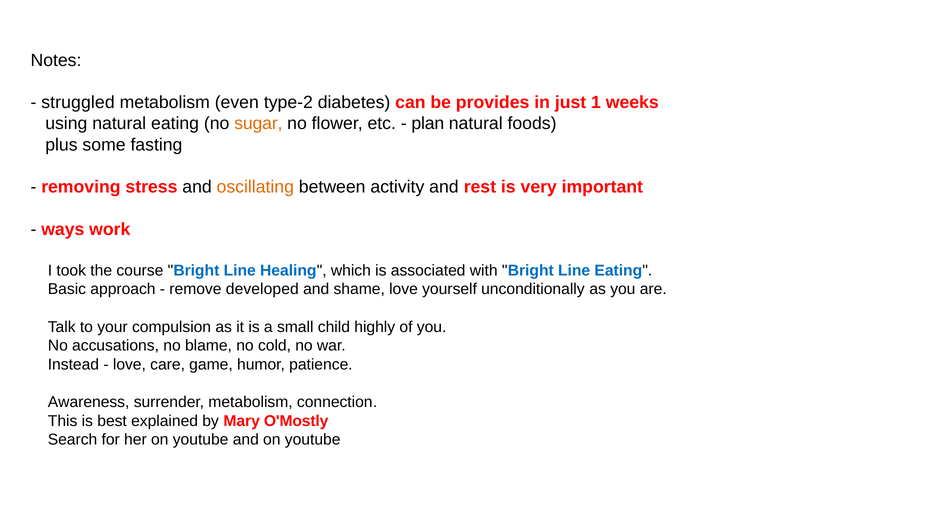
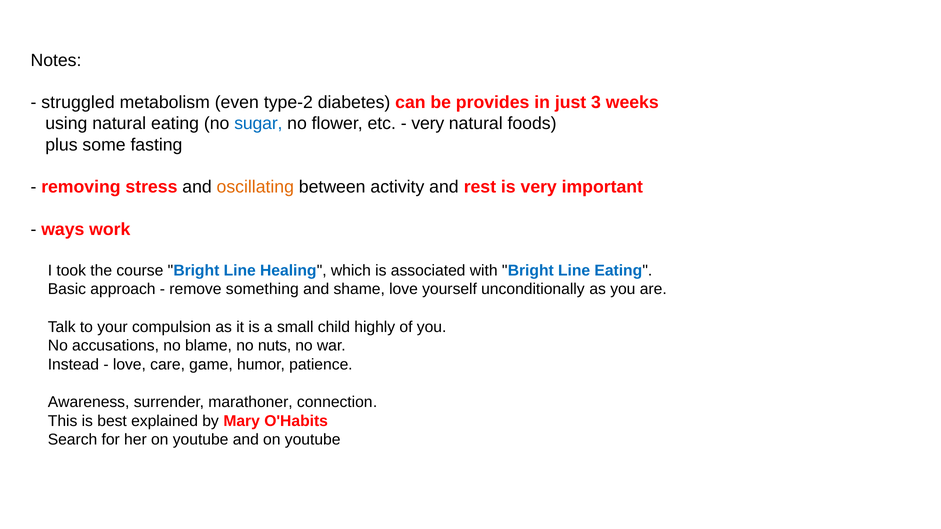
1: 1 -> 3 (596, 103)
sugar colour: orange -> blue (258, 124)
plan: plan -> very (428, 124)
developed: developed -> something (262, 289)
cold: cold -> nuts (275, 346)
surrender metabolism: metabolism -> marathoner (251, 402)
O'Mostly: O'Mostly -> O'Habits (296, 421)
